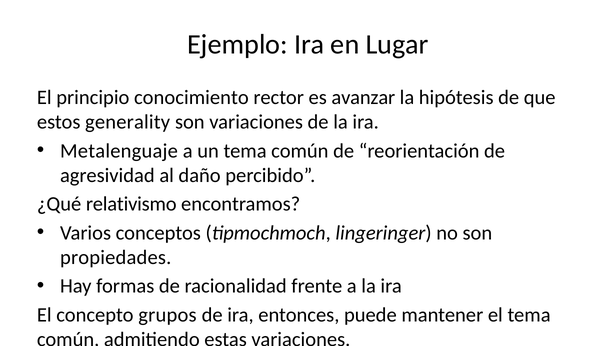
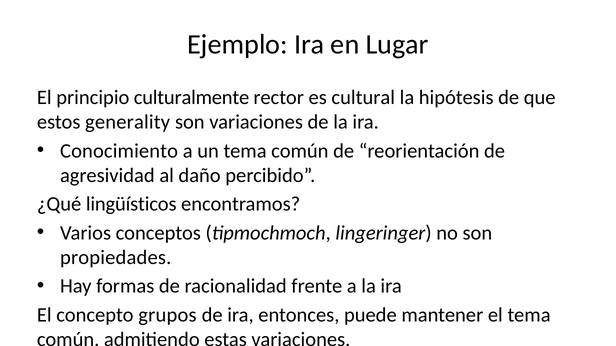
conocimiento: conocimiento -> culturalmente (192, 98)
avanzar: avanzar -> cultural (363, 98)
Metalenguaje: Metalenguaje -> Conocimiento (119, 151)
relativismo: relativismo -> lingüísticos (131, 204)
